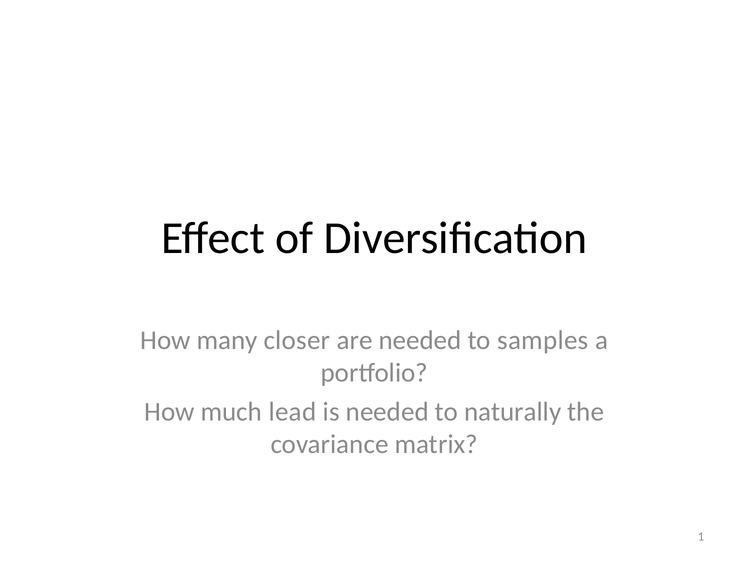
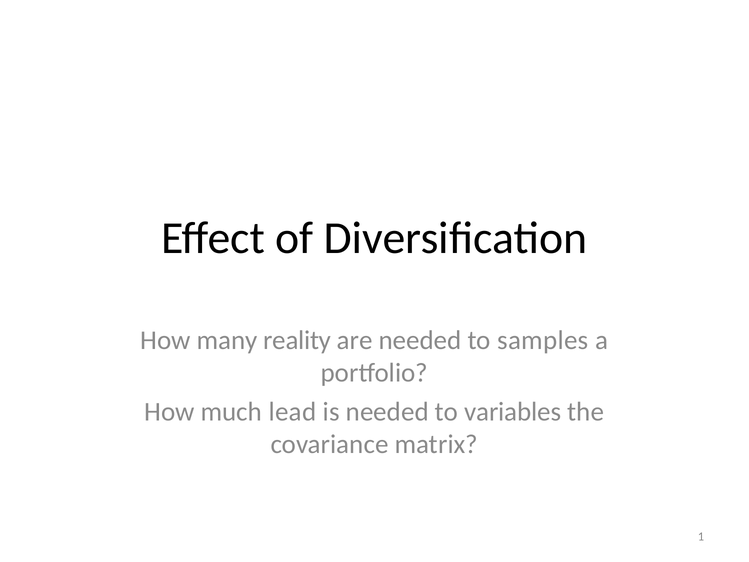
closer: closer -> reality (297, 340)
naturally: naturally -> variables (513, 412)
